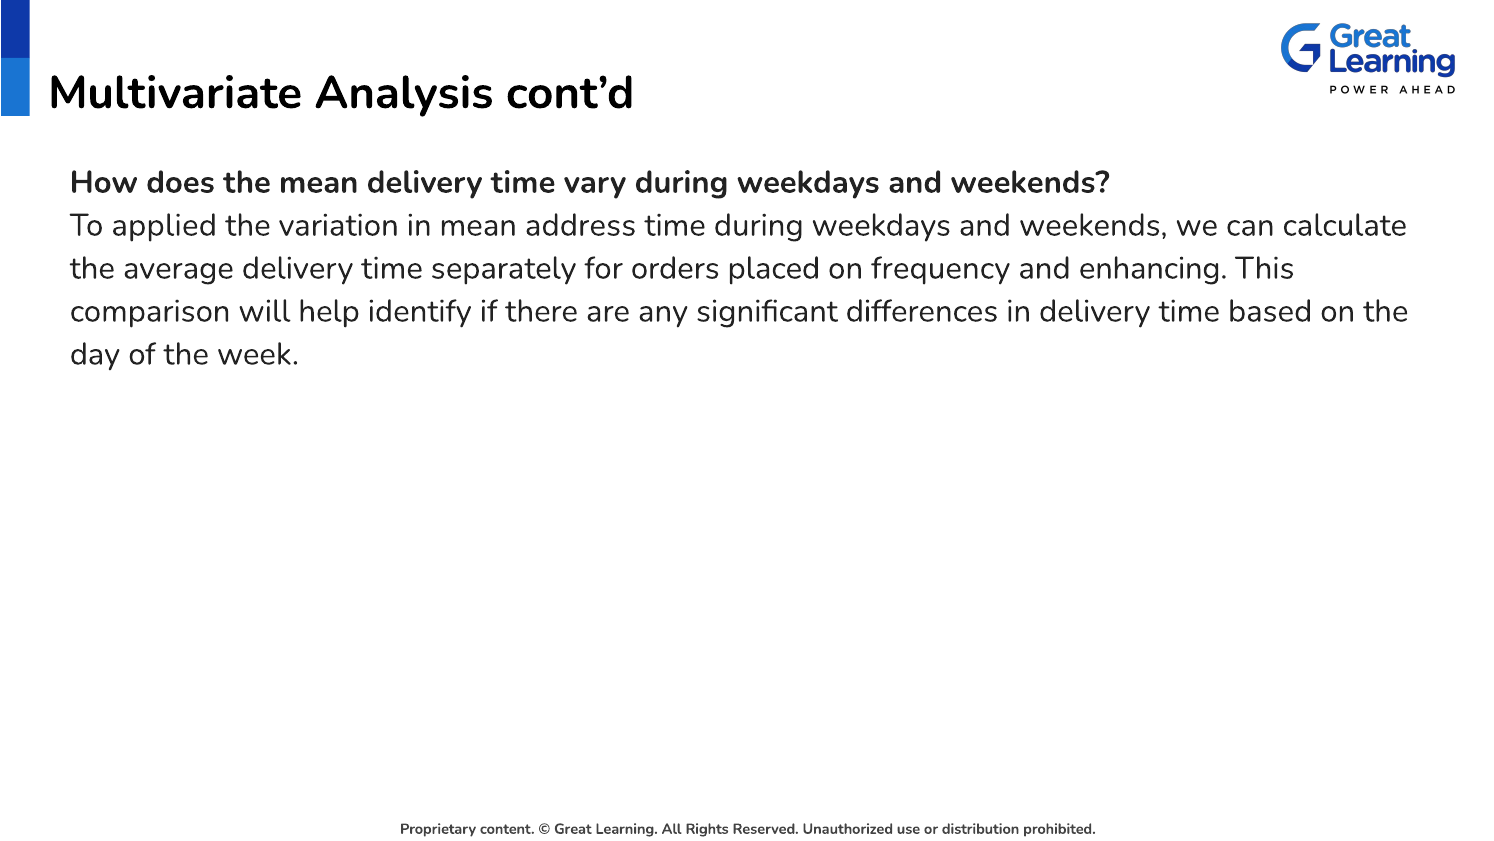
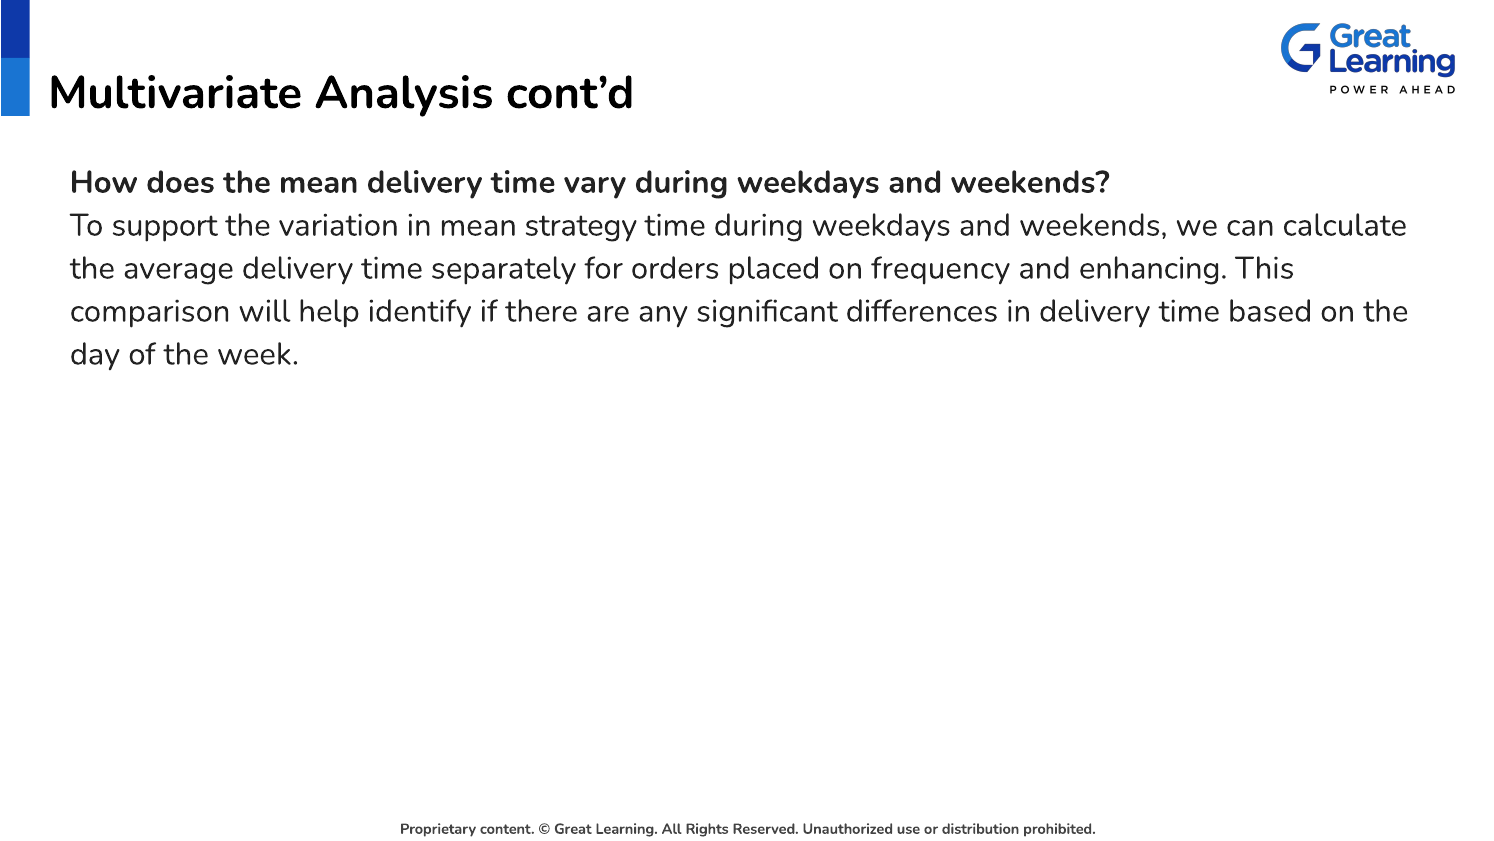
applied: applied -> support (164, 225)
address: address -> strategy (581, 225)
